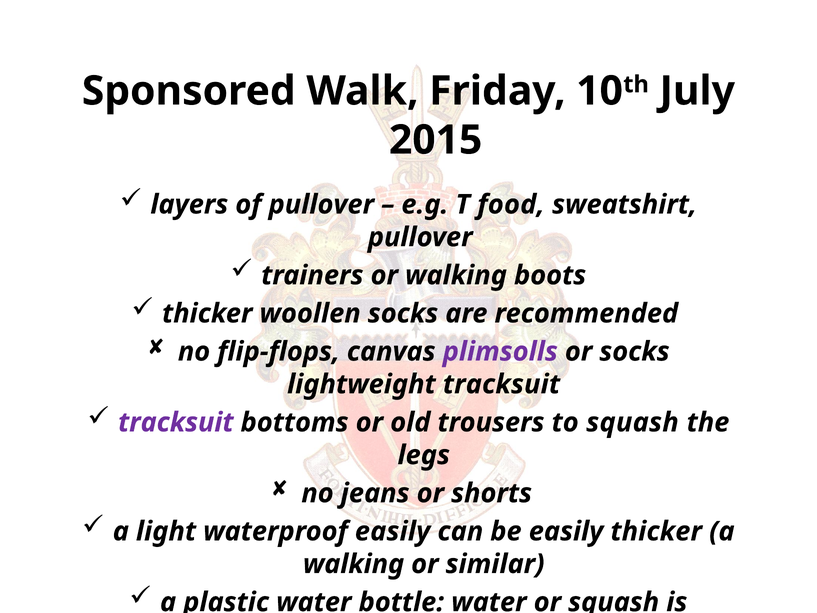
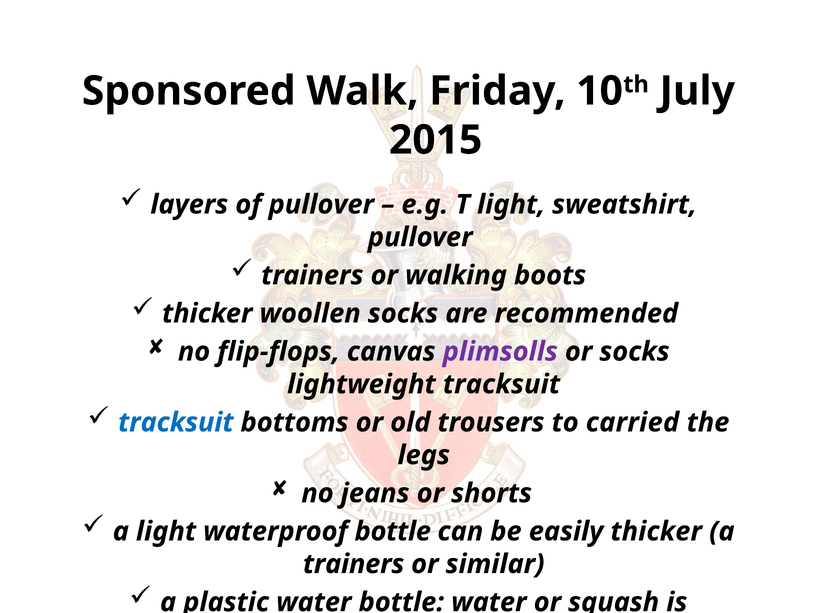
T food: food -> light (511, 204)
tracksuit colour: purple -> blue (176, 422)
to squash: squash -> carried (633, 422)
waterproof easily: easily -> bottle (393, 531)
walking: walking -> trainers (354, 564)
